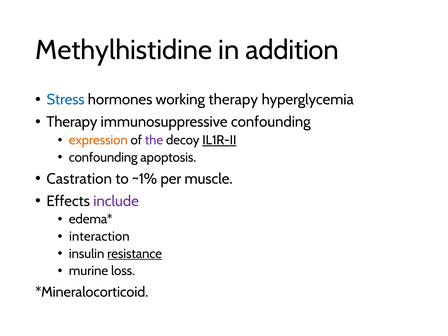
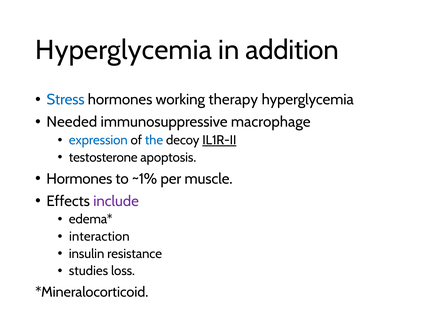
Methylhistidine: Methylhistidine -> Hyperglycemia (124, 50)
Therapy: Therapy -> Needed (72, 122)
immunosuppressive confounding: confounding -> macrophage (271, 122)
expression colour: orange -> blue (98, 140)
the colour: purple -> blue (154, 140)
confounding: confounding -> testosterone (103, 157)
Castration: Castration -> Hormones (79, 179)
resistance underline: present -> none (135, 254)
murine: murine -> studies (88, 271)
